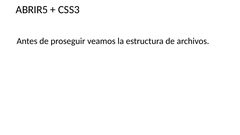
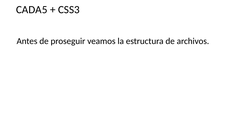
ABRIR5: ABRIR5 -> CADA5 (32, 10)
